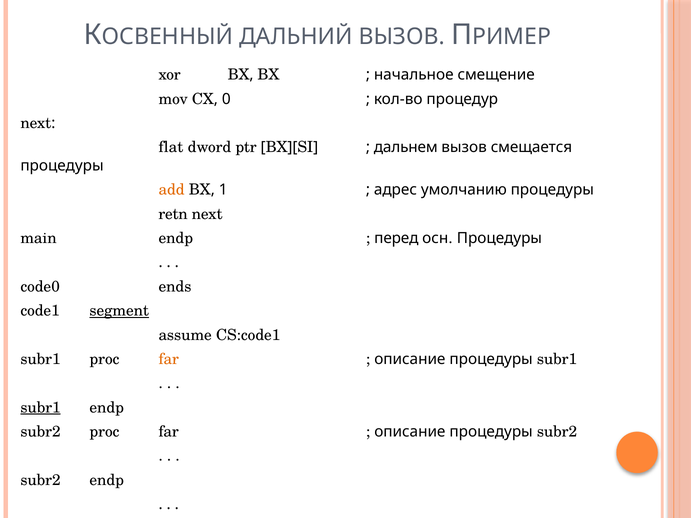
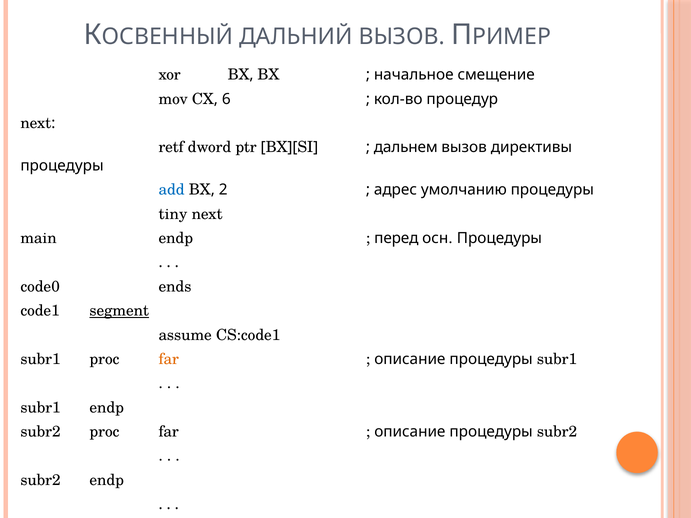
0: 0 -> 6 (226, 99)
flat: flat -> retf (171, 147)
смещается: смещается -> директивы (531, 147)
add colour: orange -> blue (172, 190)
1: 1 -> 2 (223, 190)
retn: retn -> tiny (173, 214)
subr1 underline: present -> none (40, 408)
